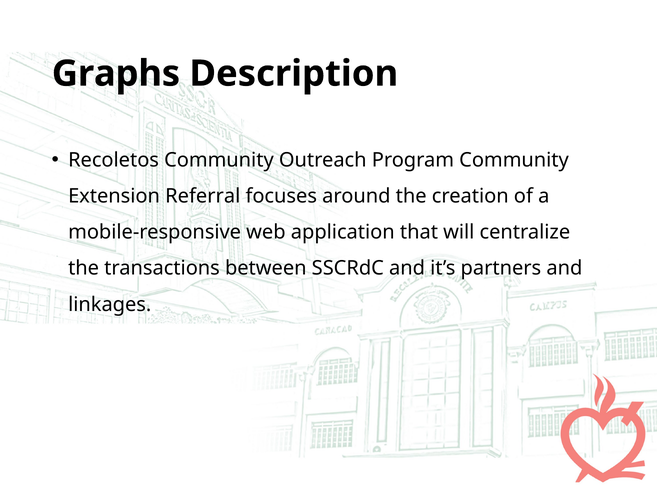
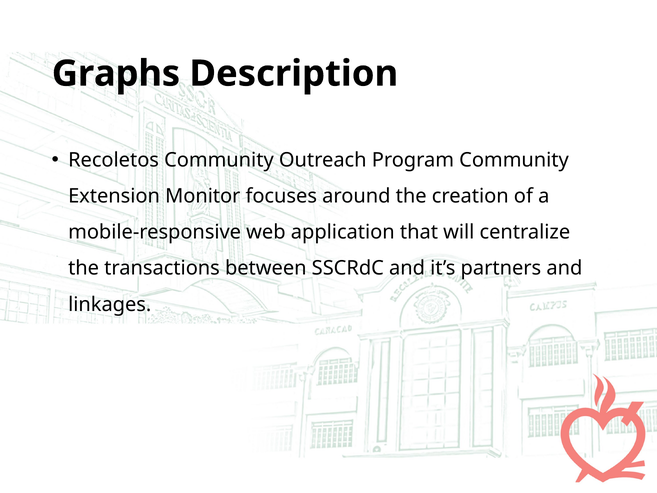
Referral: Referral -> Monitor (203, 196)
